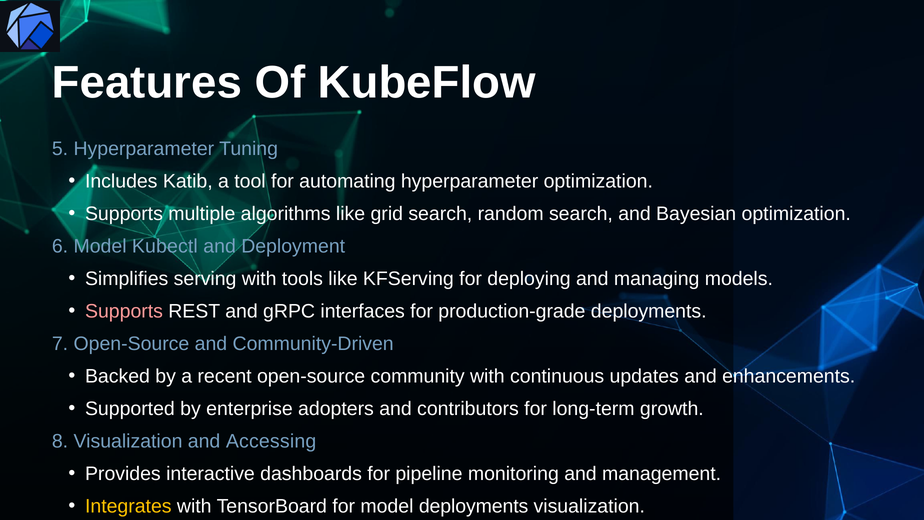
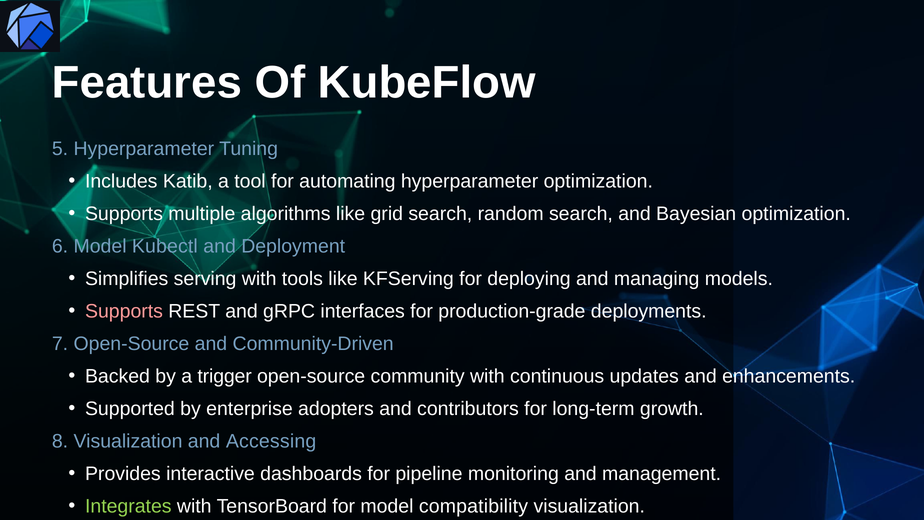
recent: recent -> trigger (225, 376)
Integrates colour: yellow -> light green (128, 506)
model deployments: deployments -> compatibility (473, 506)
